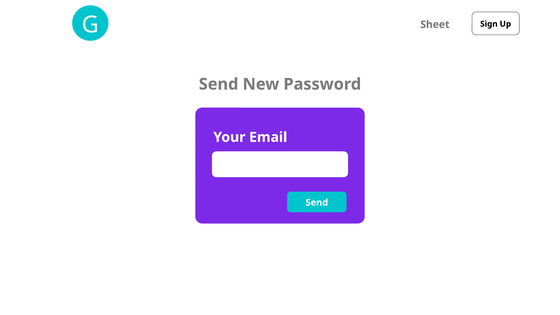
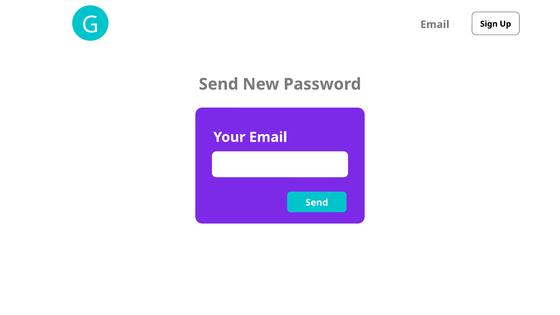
G Sheet: Sheet -> Email (435, 25)
